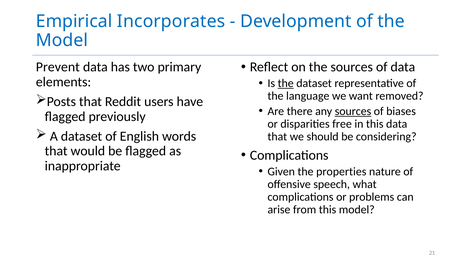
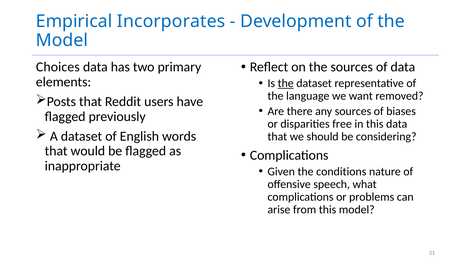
Prevent: Prevent -> Choices (58, 67)
sources underline: present -> none (353, 111)
properties: properties -> conditions (341, 171)
